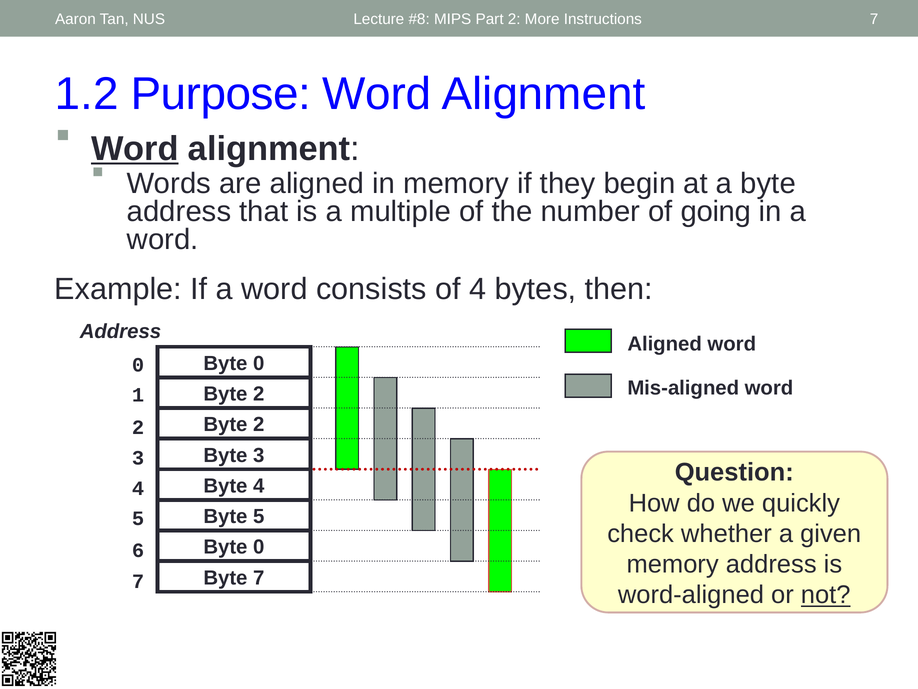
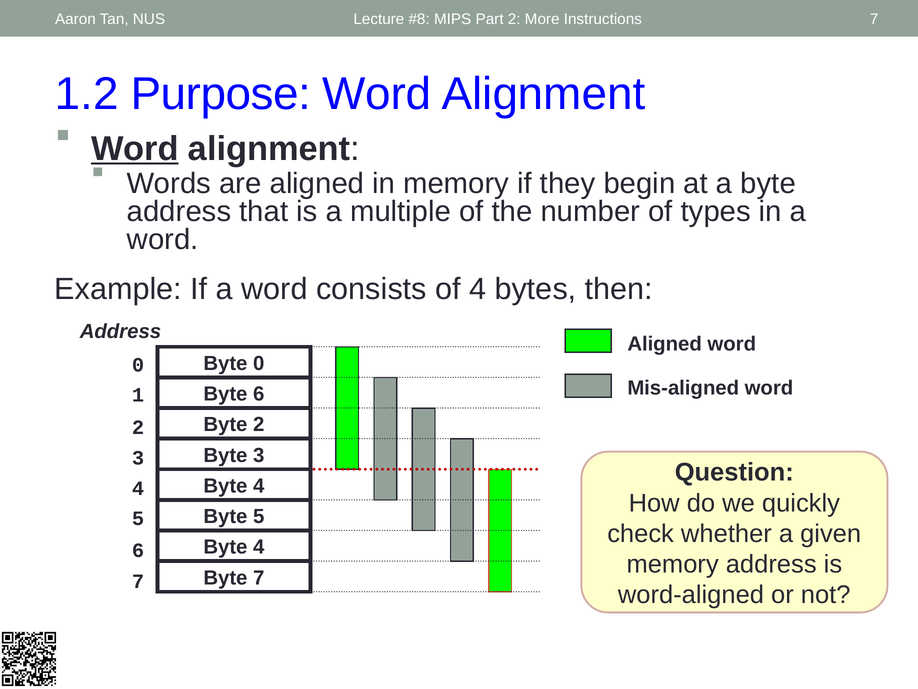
going: going -> types (716, 212)
2: 2 -> 6 (259, 394)
0: 0 -> 4 (259, 547)
not underline: present -> none (826, 595)
